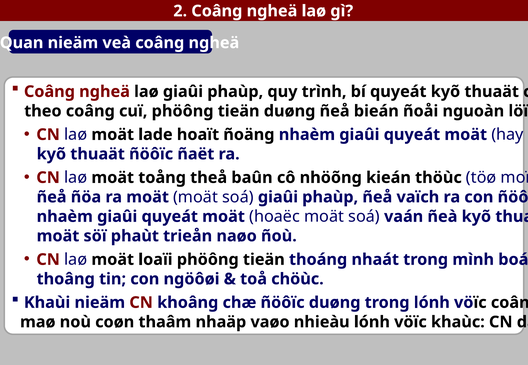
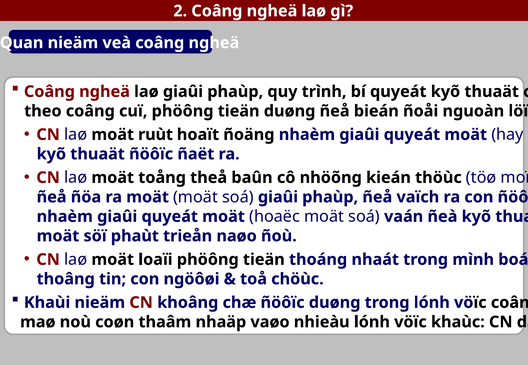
lade: lade -> ruùt (156, 135)
